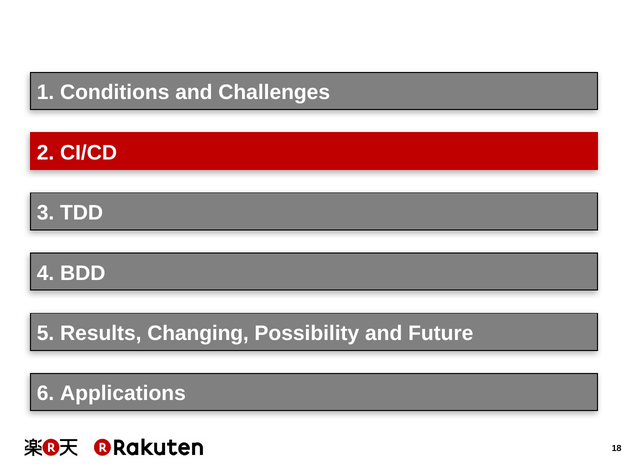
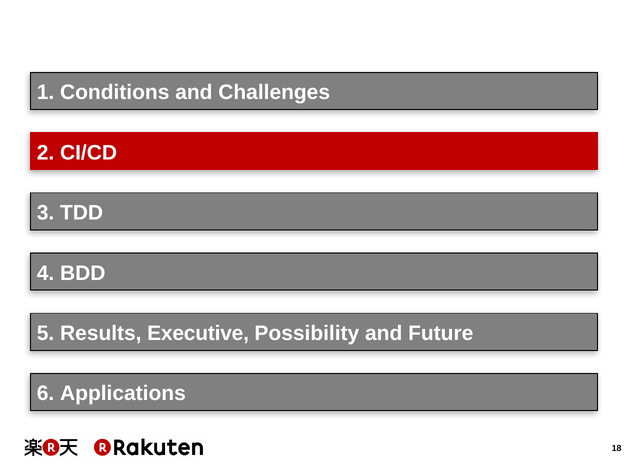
Changing: Changing -> Executive (198, 333)
